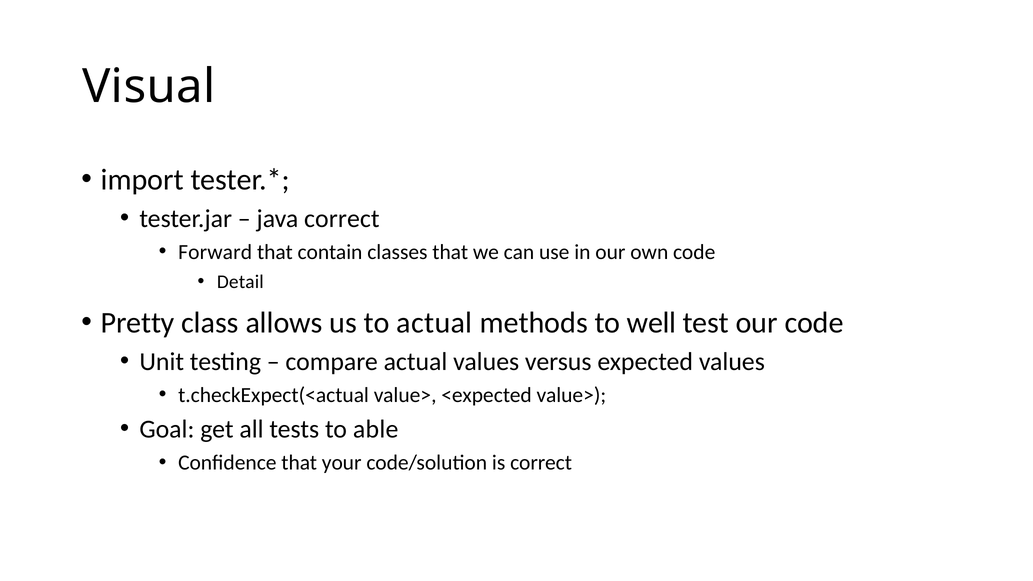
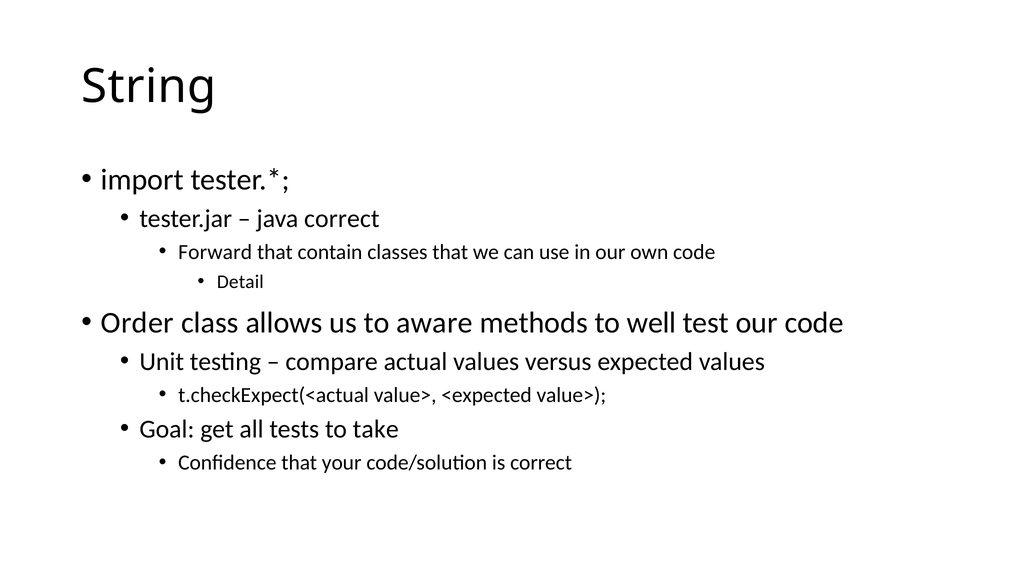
Visual: Visual -> String (149, 87)
Pretty: Pretty -> Order (137, 323)
to actual: actual -> aware (434, 323)
able: able -> take (376, 429)
